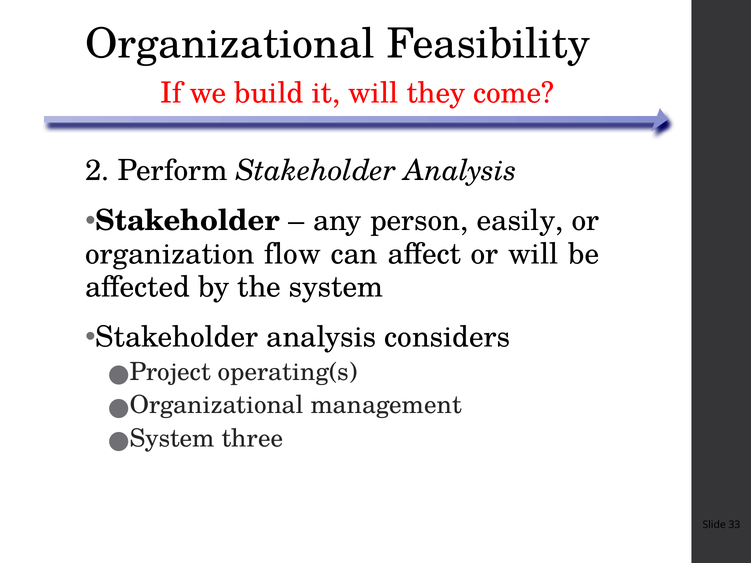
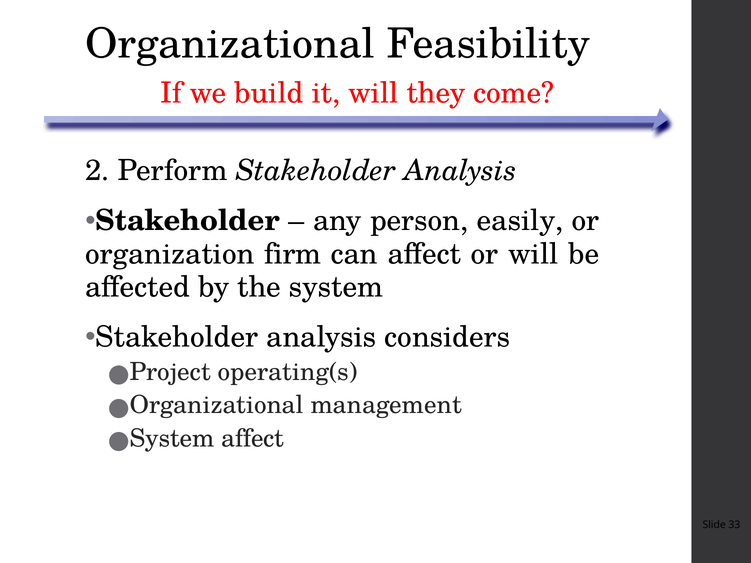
flow: flow -> firm (293, 254)
three: three -> affect (253, 439)
